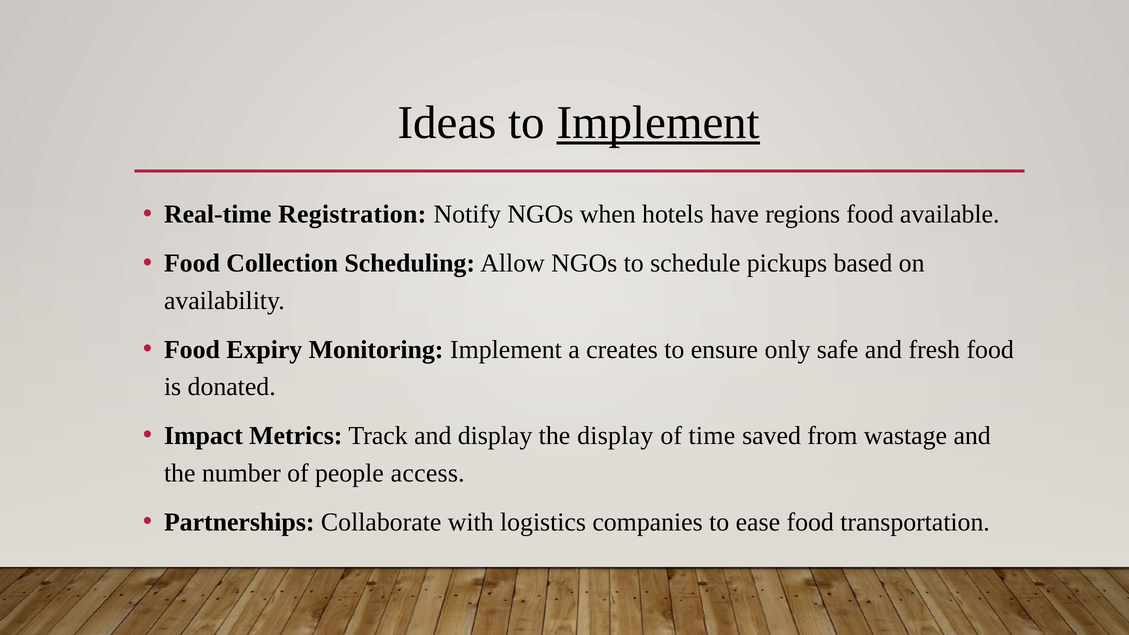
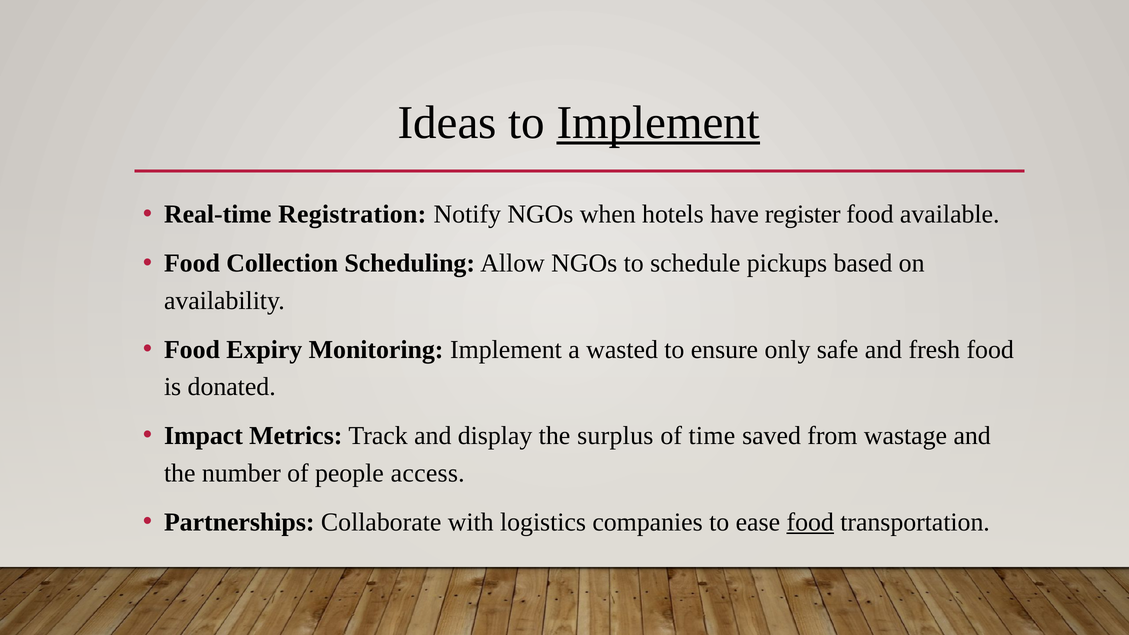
regions: regions -> register (803, 214)
creates: creates -> wasted (622, 350)
the display: display -> surplus (615, 436)
food underline: none -> present (810, 522)
